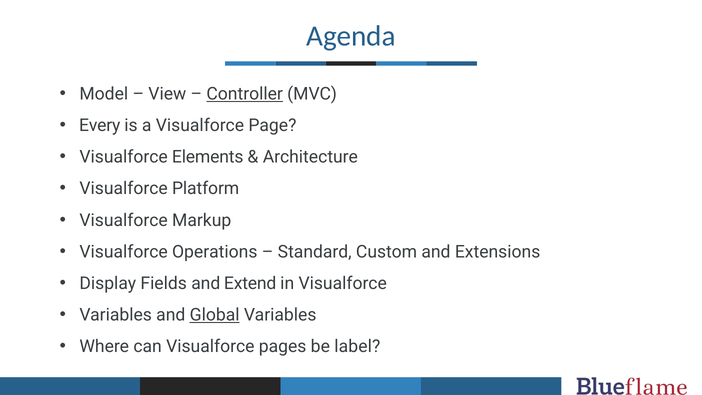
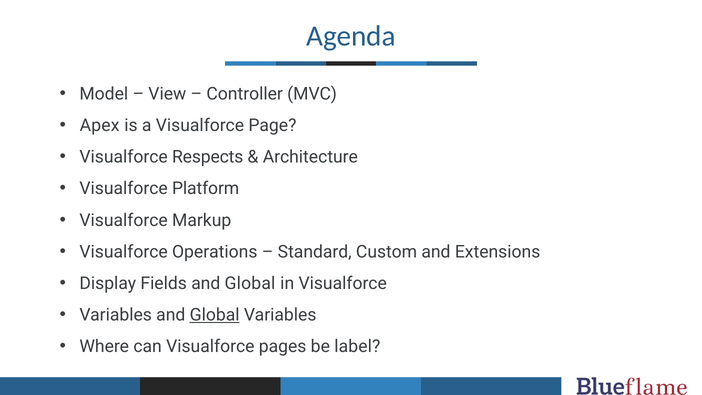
Controller underline: present -> none (245, 94)
Every: Every -> Apex (100, 125)
Elements: Elements -> Respects (208, 157)
Fields and Extend: Extend -> Global (250, 283)
